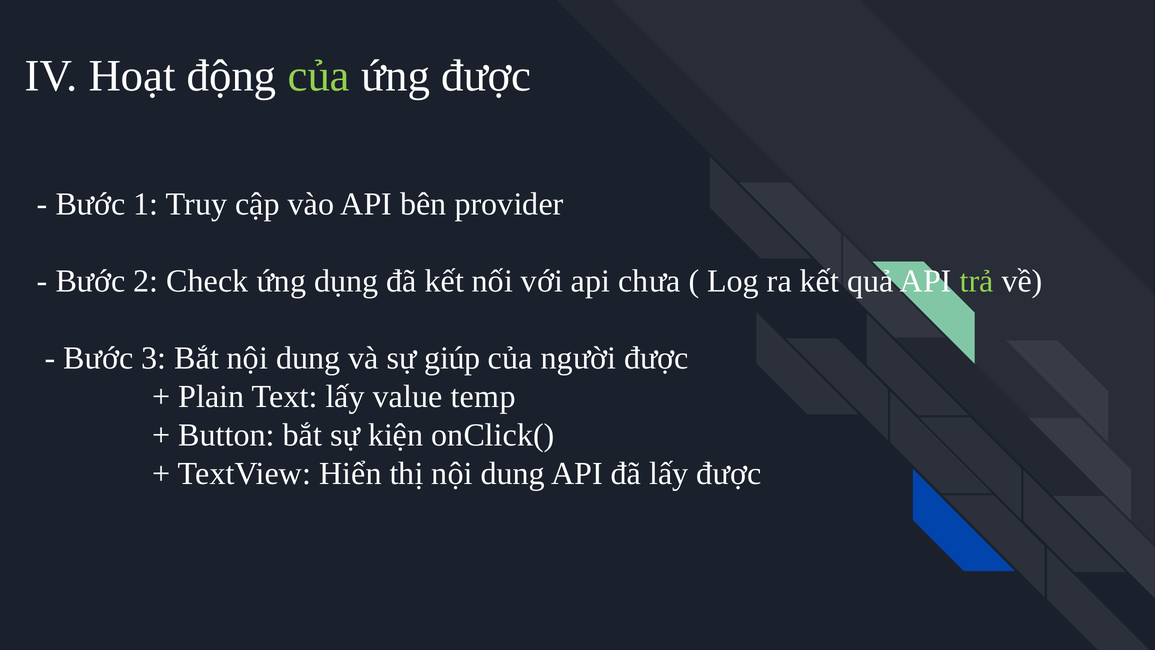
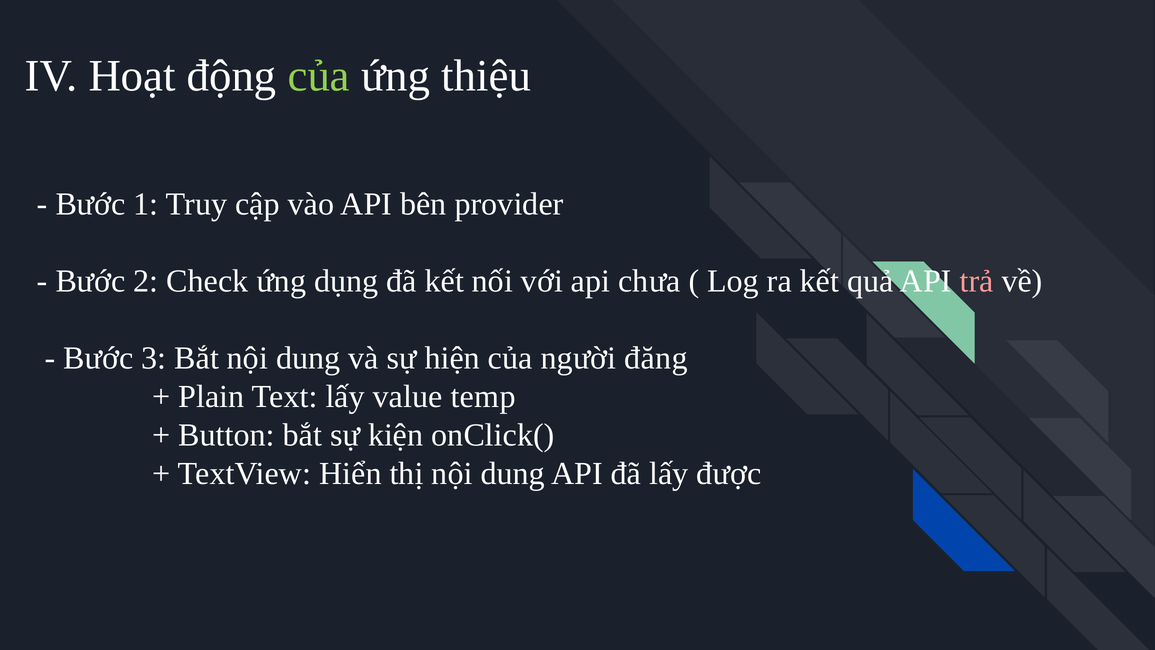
ứng được: được -> thiệu (486, 76)
trả colour: light green -> pink (977, 281)
giúp: giúp -> hiện (452, 358)
người được: được -> đăng (656, 358)
